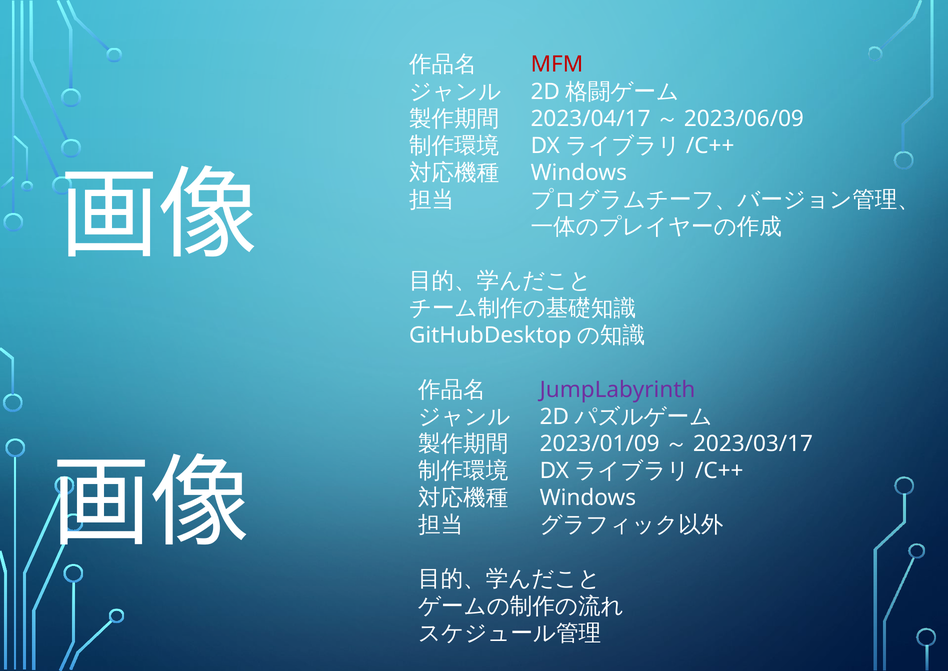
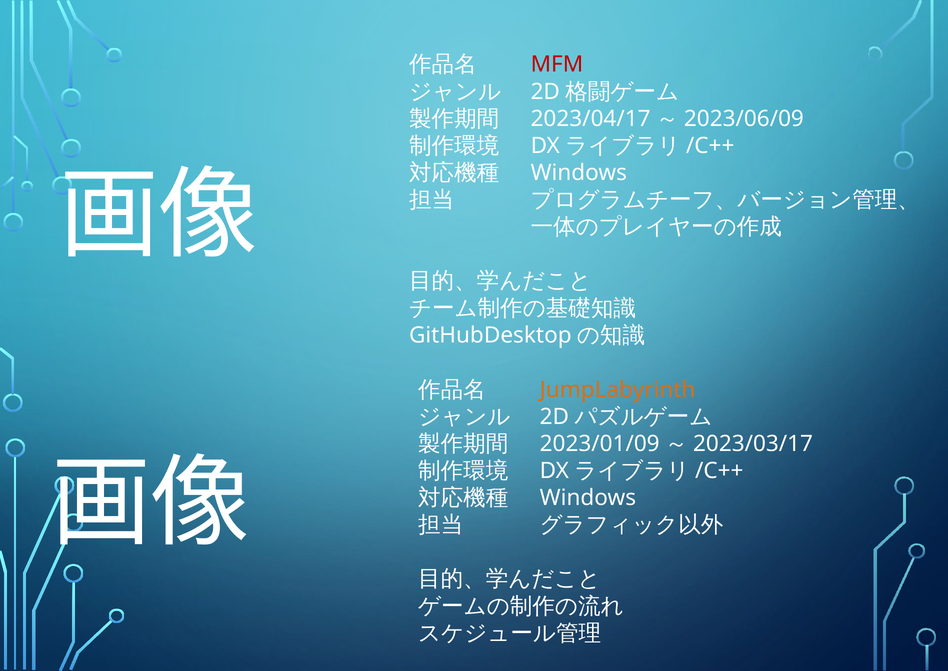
JumpLabyrinth colour: purple -> orange (618, 389)
